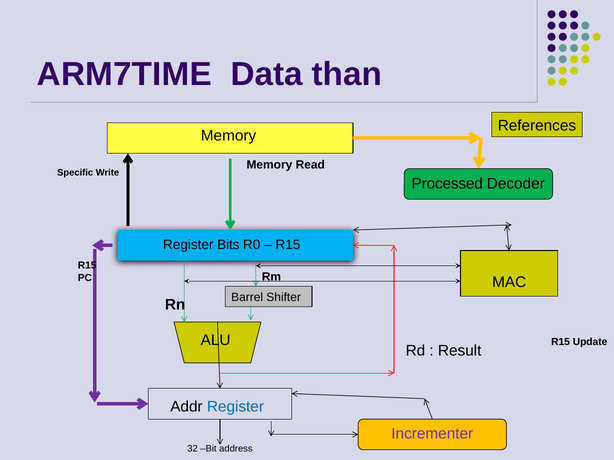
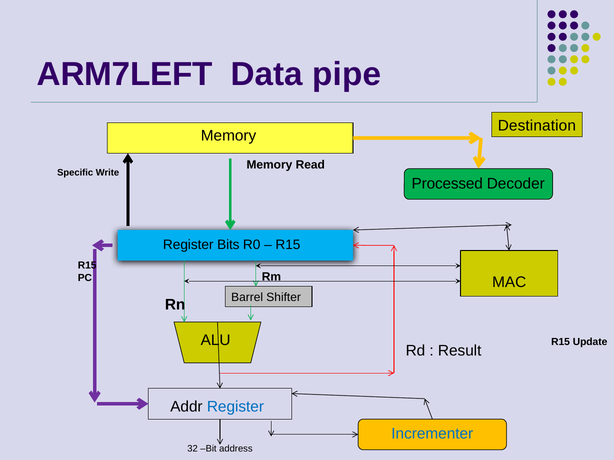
ARM7TIME: ARM7TIME -> ARM7LEFT (125, 74)
than: than -> pipe (347, 74)
References: References -> Destination (537, 126)
Incrementer colour: purple -> blue (432, 434)
